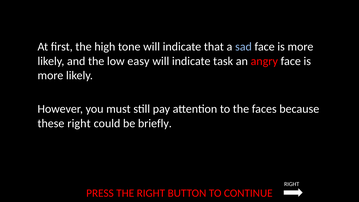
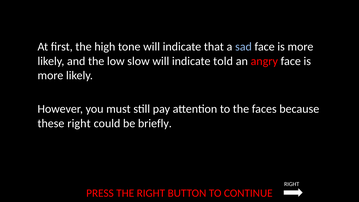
easy: easy -> slow (138, 61)
task: task -> told (223, 61)
